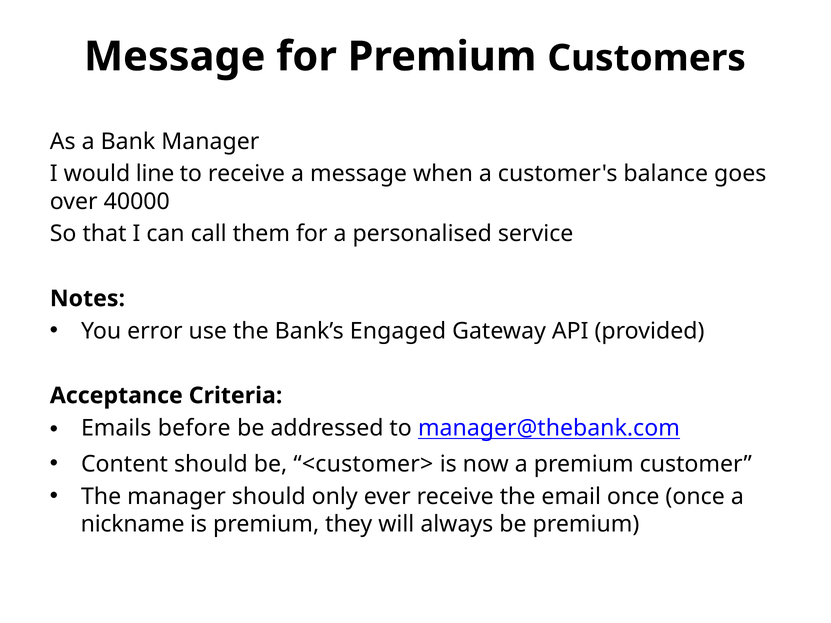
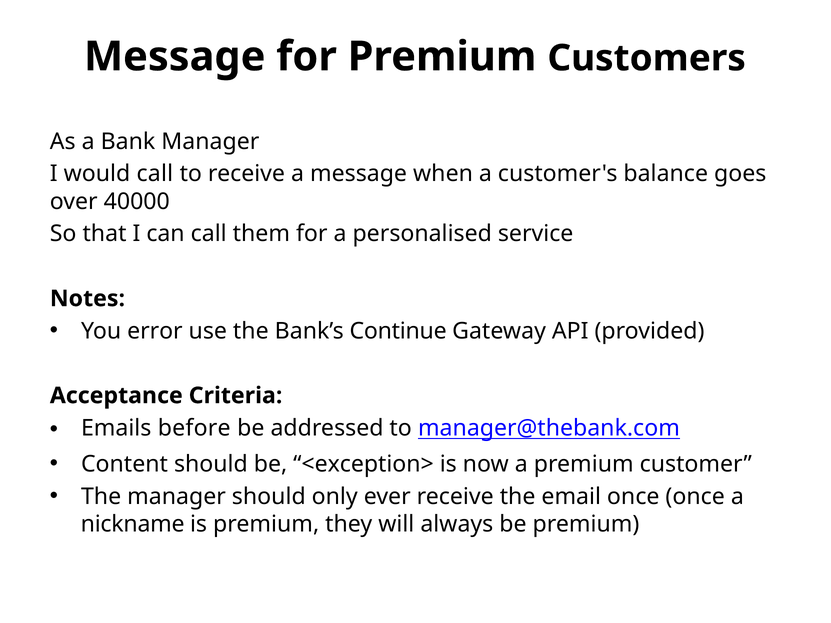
would line: line -> call (155, 174)
Engaged: Engaged -> Continue (398, 331)
<customer>: <customer> -> <exception> (363, 464)
